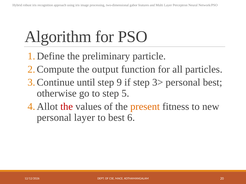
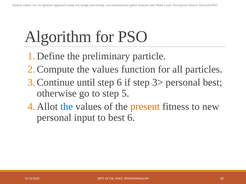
output: output -> values (105, 69)
step 9: 9 -> 6 (119, 83)
the colour: red -> blue (67, 107)
personal layer: layer -> input (85, 118)
